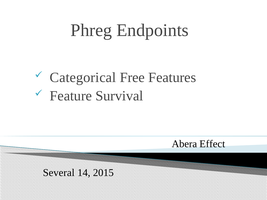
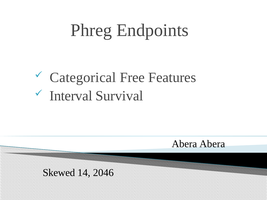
Feature: Feature -> Interval (71, 96)
Abera Effect: Effect -> Abera (212, 144)
Several: Several -> Skewed (59, 173)
2015: 2015 -> 2046 (103, 173)
